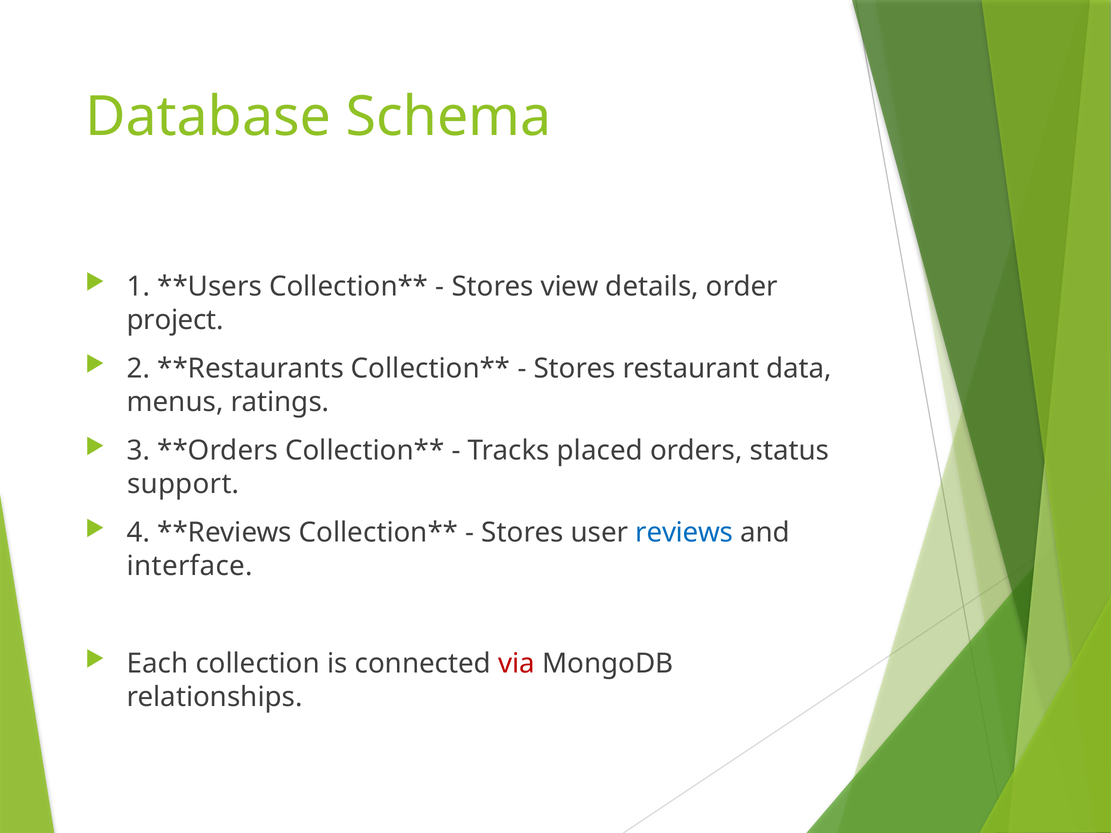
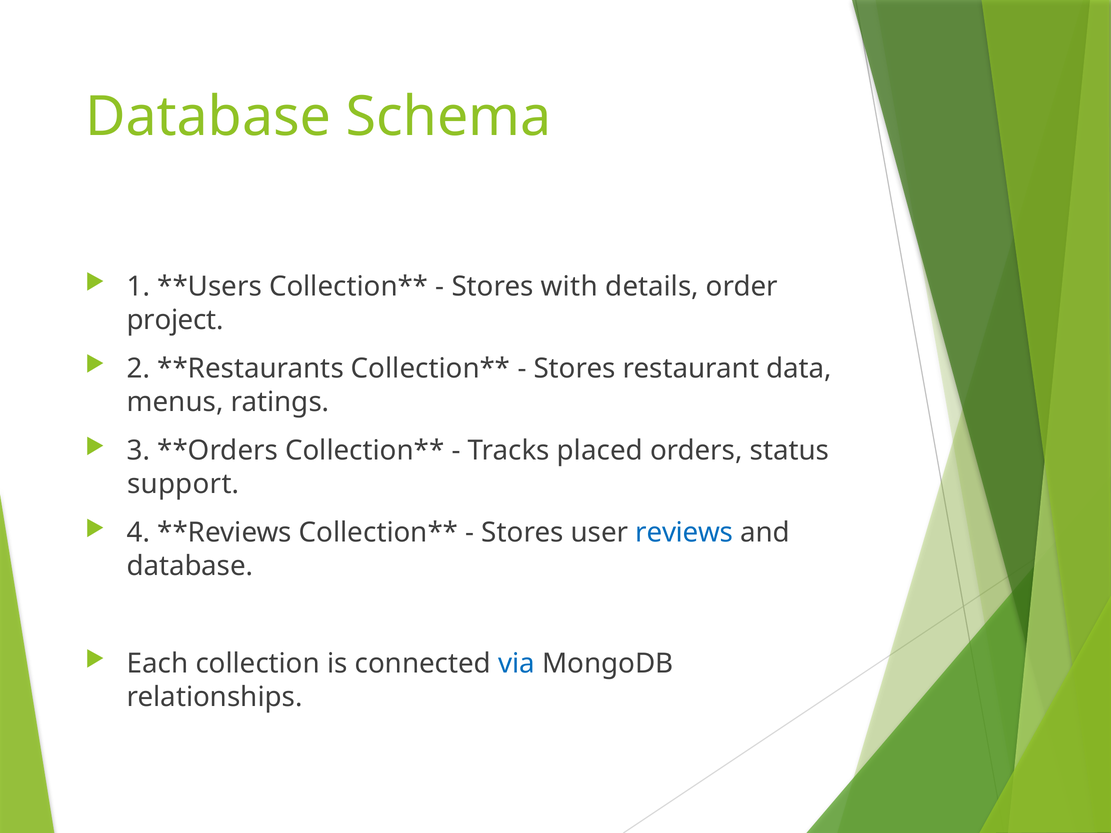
view: view -> with (569, 287)
interface: interface -> database (190, 566)
via colour: red -> blue (517, 664)
